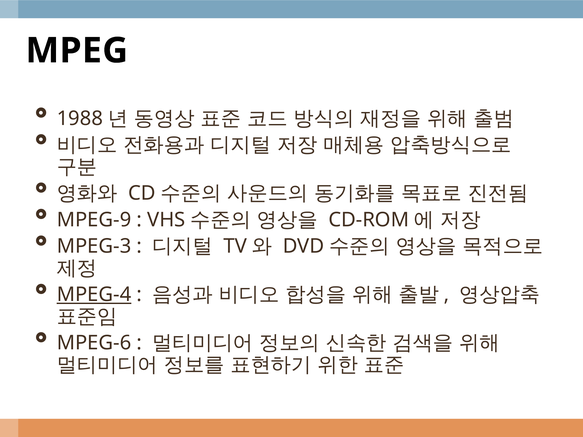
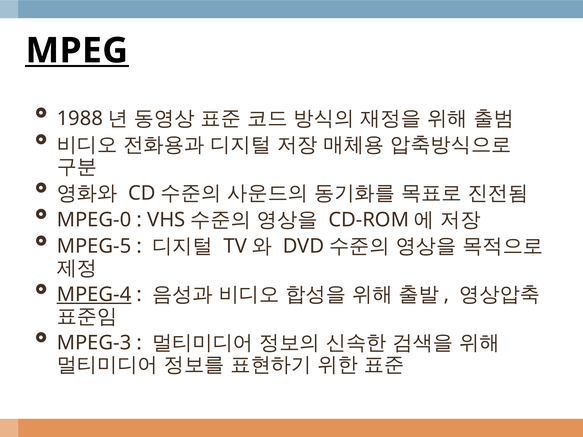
MPEG underline: none -> present (77, 51)
MPEG-9: MPEG-9 -> MPEG-0 (94, 220)
MPEG-3: MPEG-3 -> MPEG-5 (94, 246)
MPEG-6: MPEG-6 -> MPEG-3 (94, 343)
